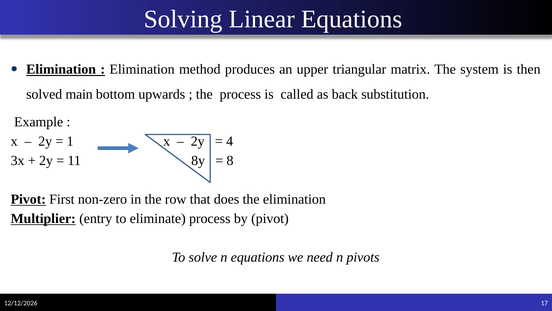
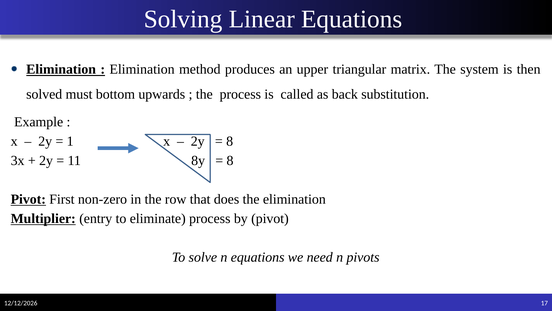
main: main -> must (79, 94)
4: 4 -> 8 (230, 141)
